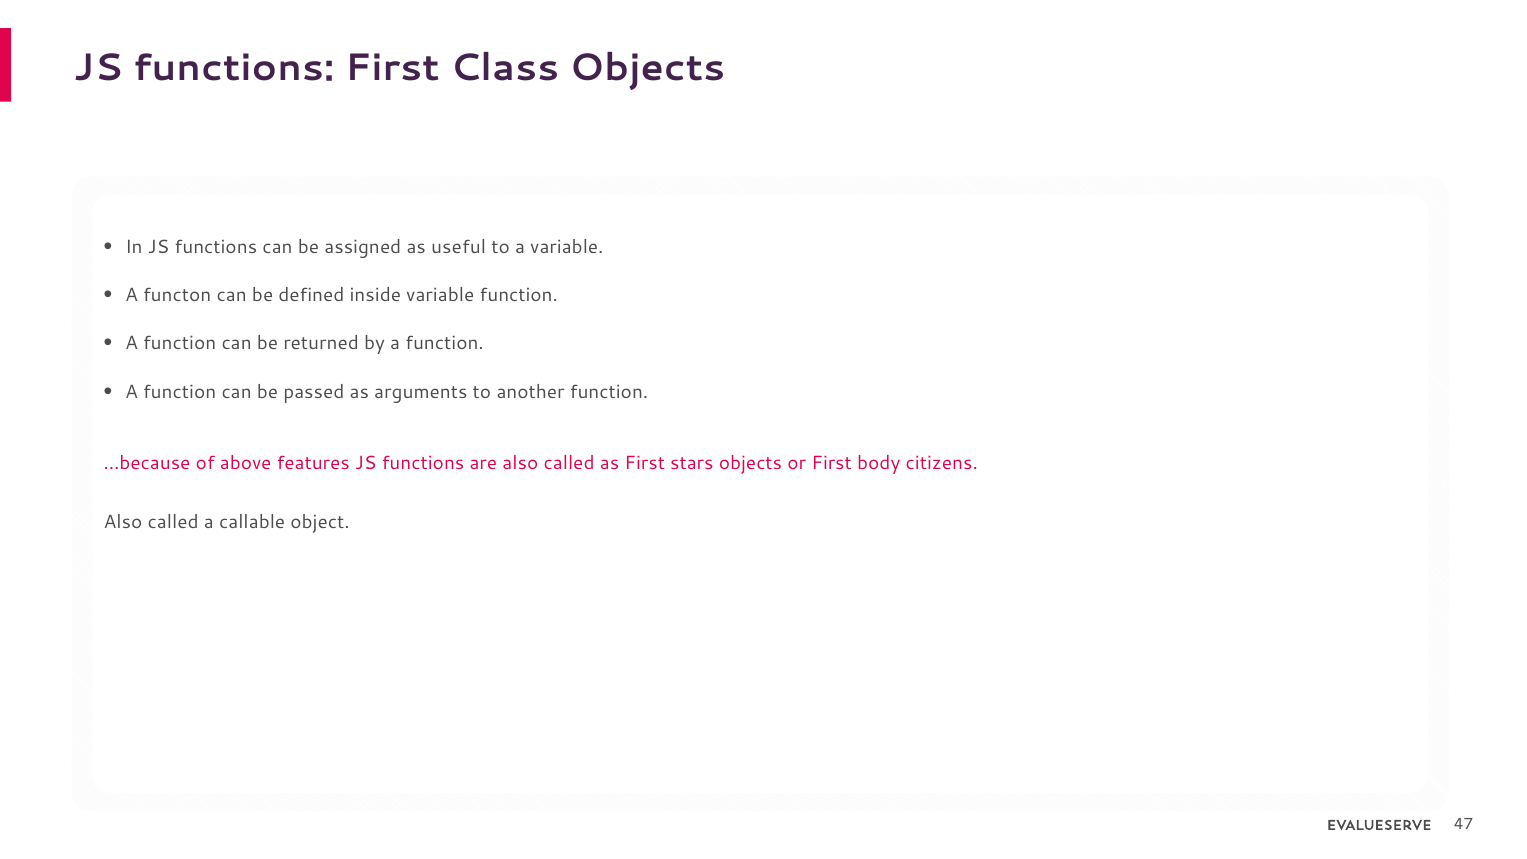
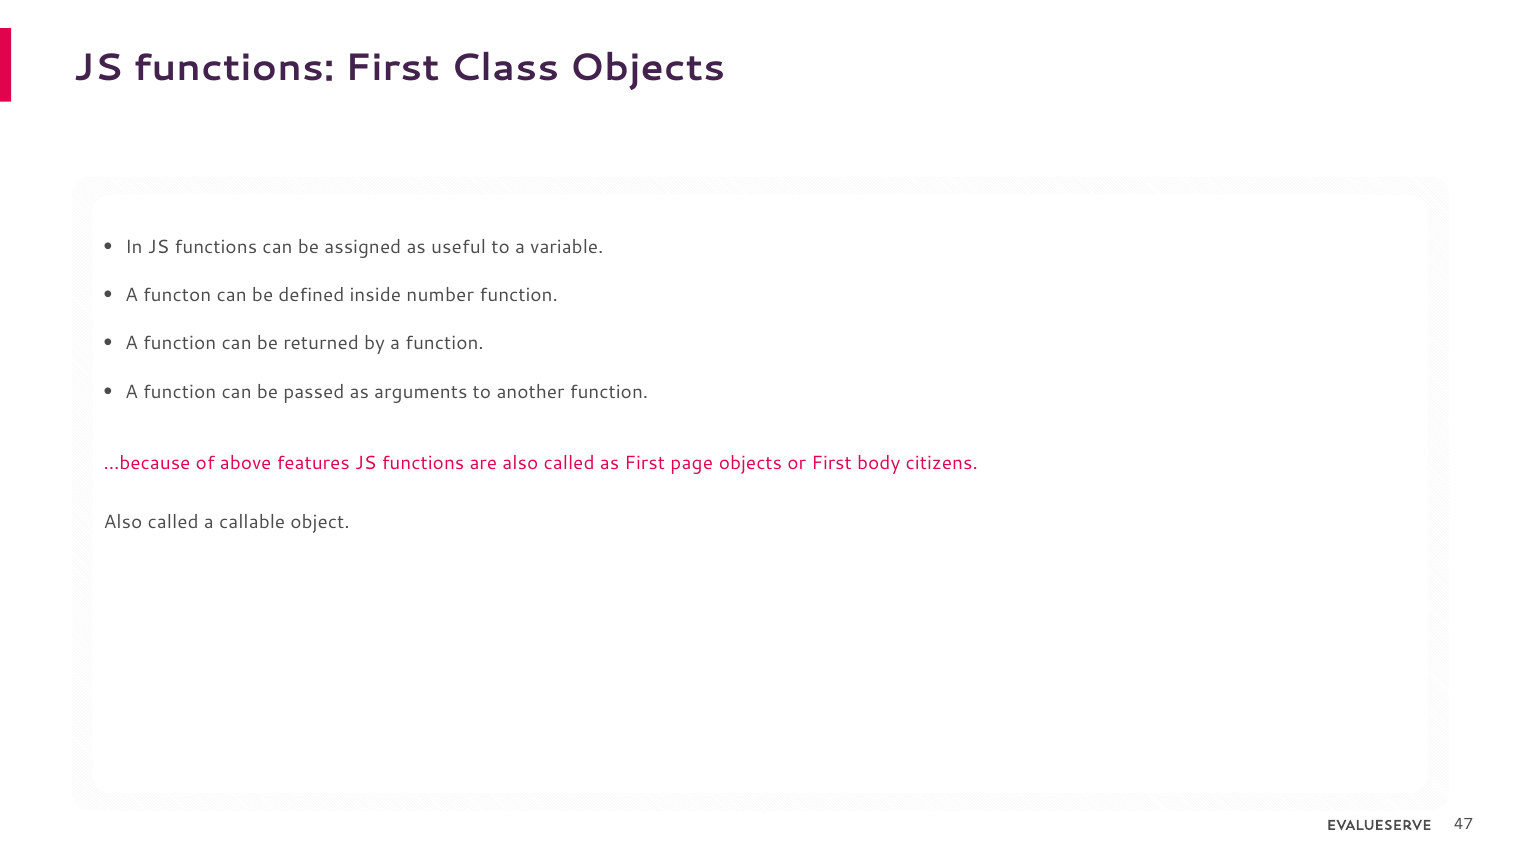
inside variable: variable -> number (440, 295)
stars: stars -> page (692, 463)
